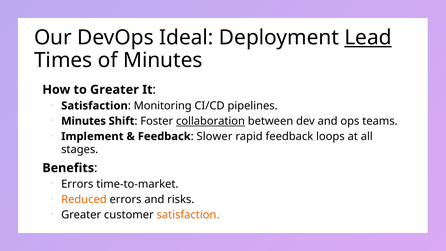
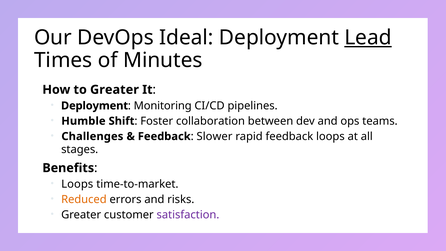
Satisfaction: Satisfaction -> Deployment (95, 106)
Minutes: Minutes -> Humble (83, 121)
collaboration underline: present -> none (210, 121)
Implement: Implement -> Challenges (92, 136)
Errors: Errors -> Loops (77, 184)
satisfaction colour: orange -> purple (188, 215)
